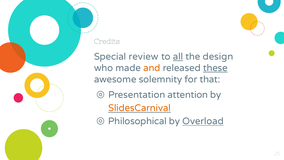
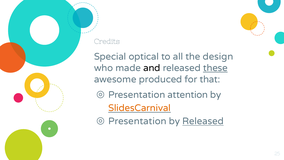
review: review -> optical (144, 57)
all underline: present -> none (178, 57)
and colour: orange -> black (152, 68)
solemnity: solemnity -> produced (161, 79)
Philosophical: Philosophical -> Presentation (137, 121)
by Overload: Overload -> Released (203, 121)
